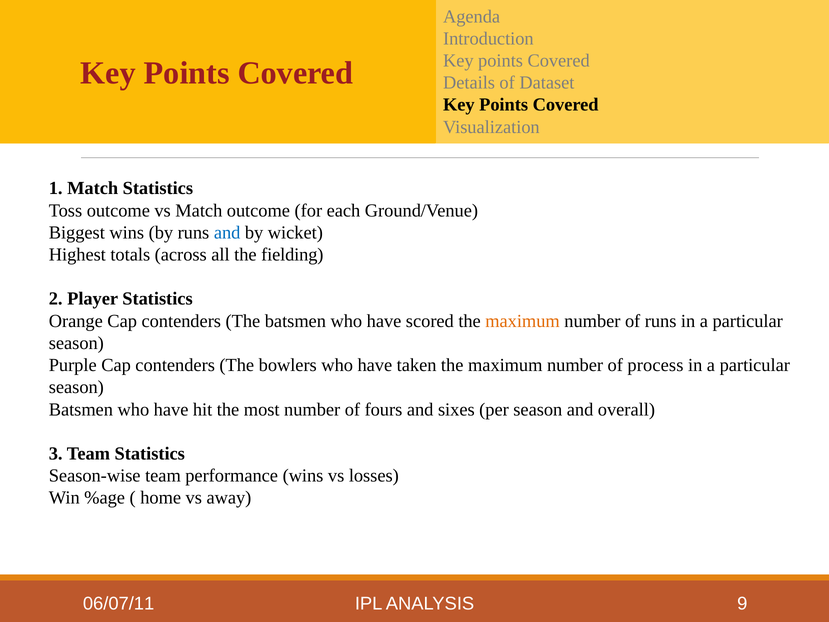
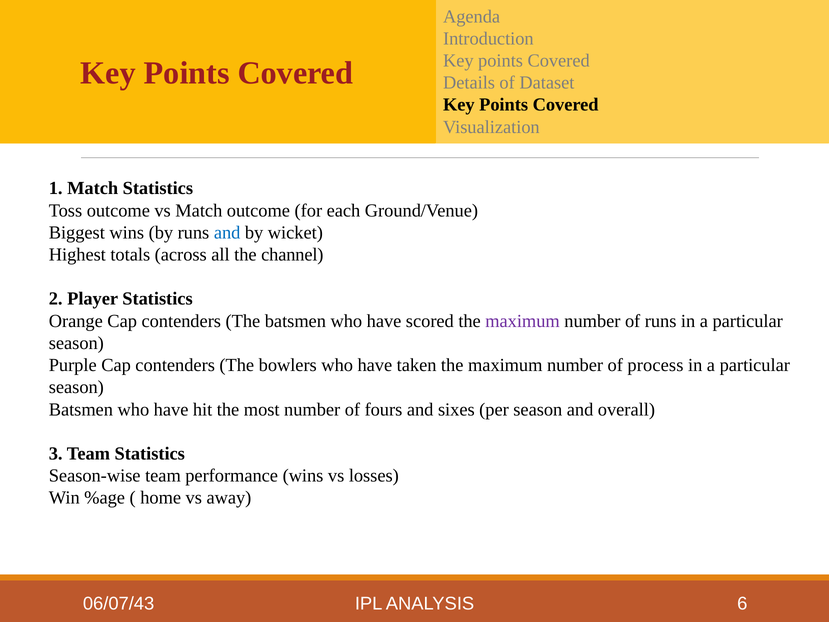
fielding: fielding -> channel (292, 255)
maximum colour: orange -> purple (523, 321)
06/07/11: 06/07/11 -> 06/07/43 (119, 603)
9: 9 -> 6 (742, 603)
